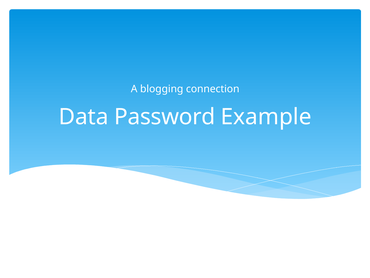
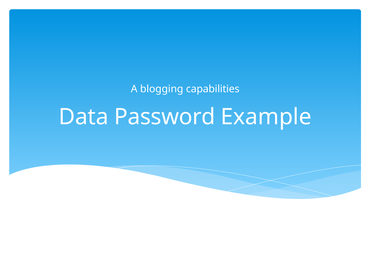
connection: connection -> capabilities (213, 89)
